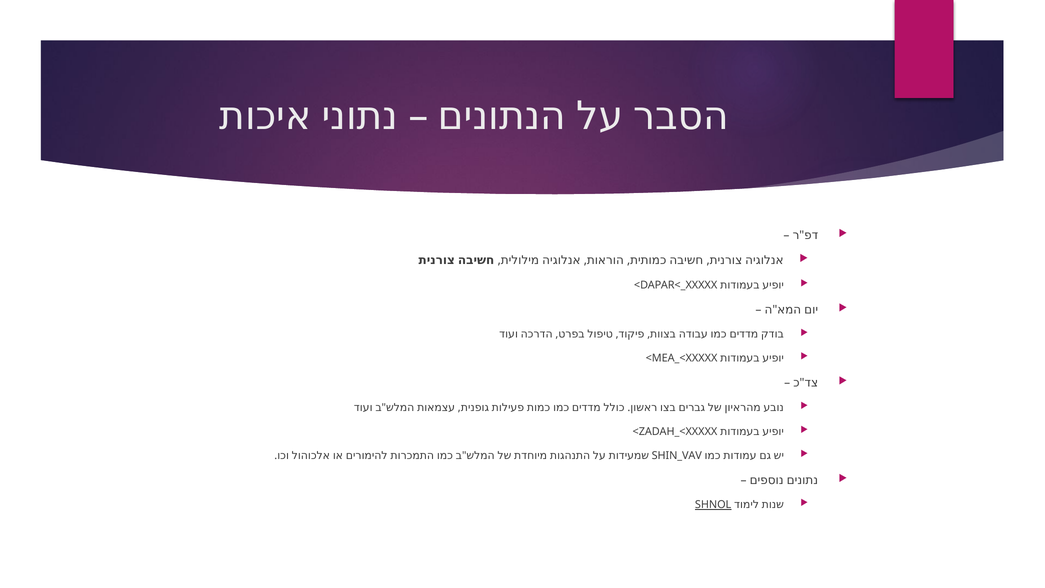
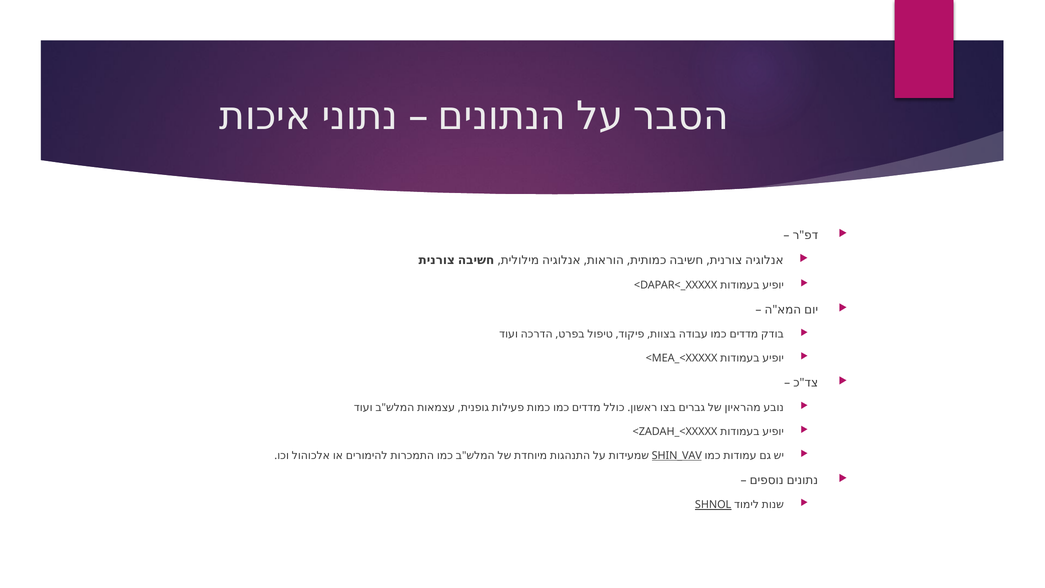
SHIN_VAV underline: none -> present (677, 455)
